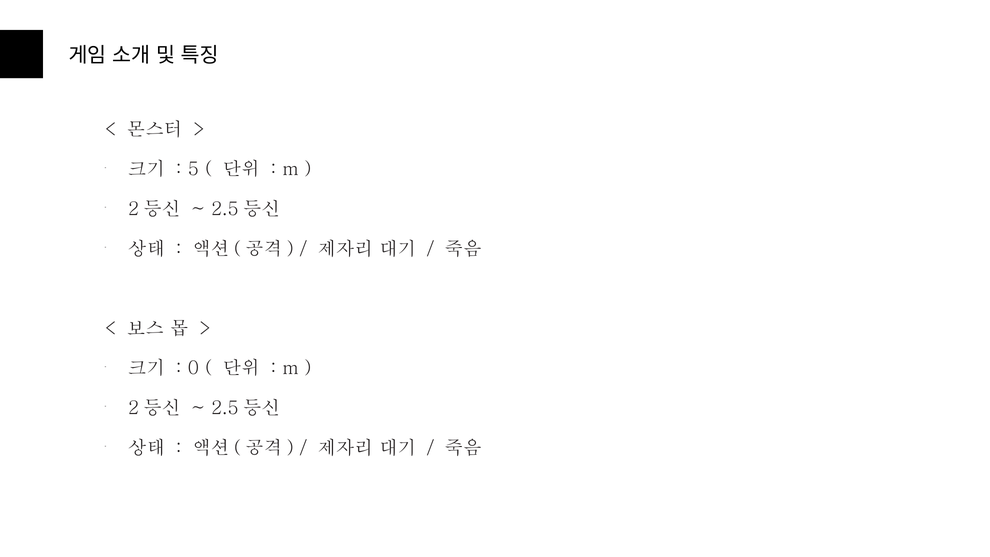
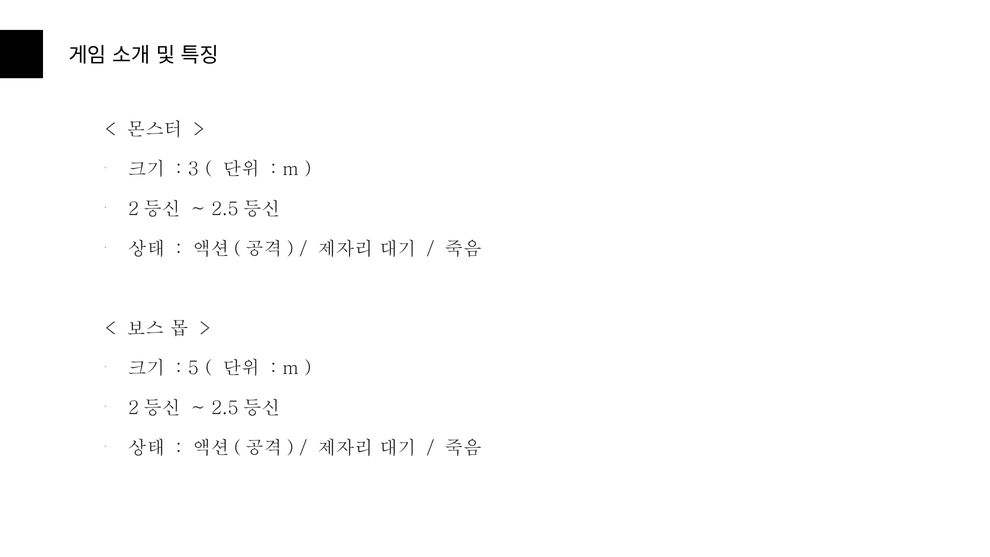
5: 5 -> 3 (193, 169)
0: 0 -> 5 (193, 368)
